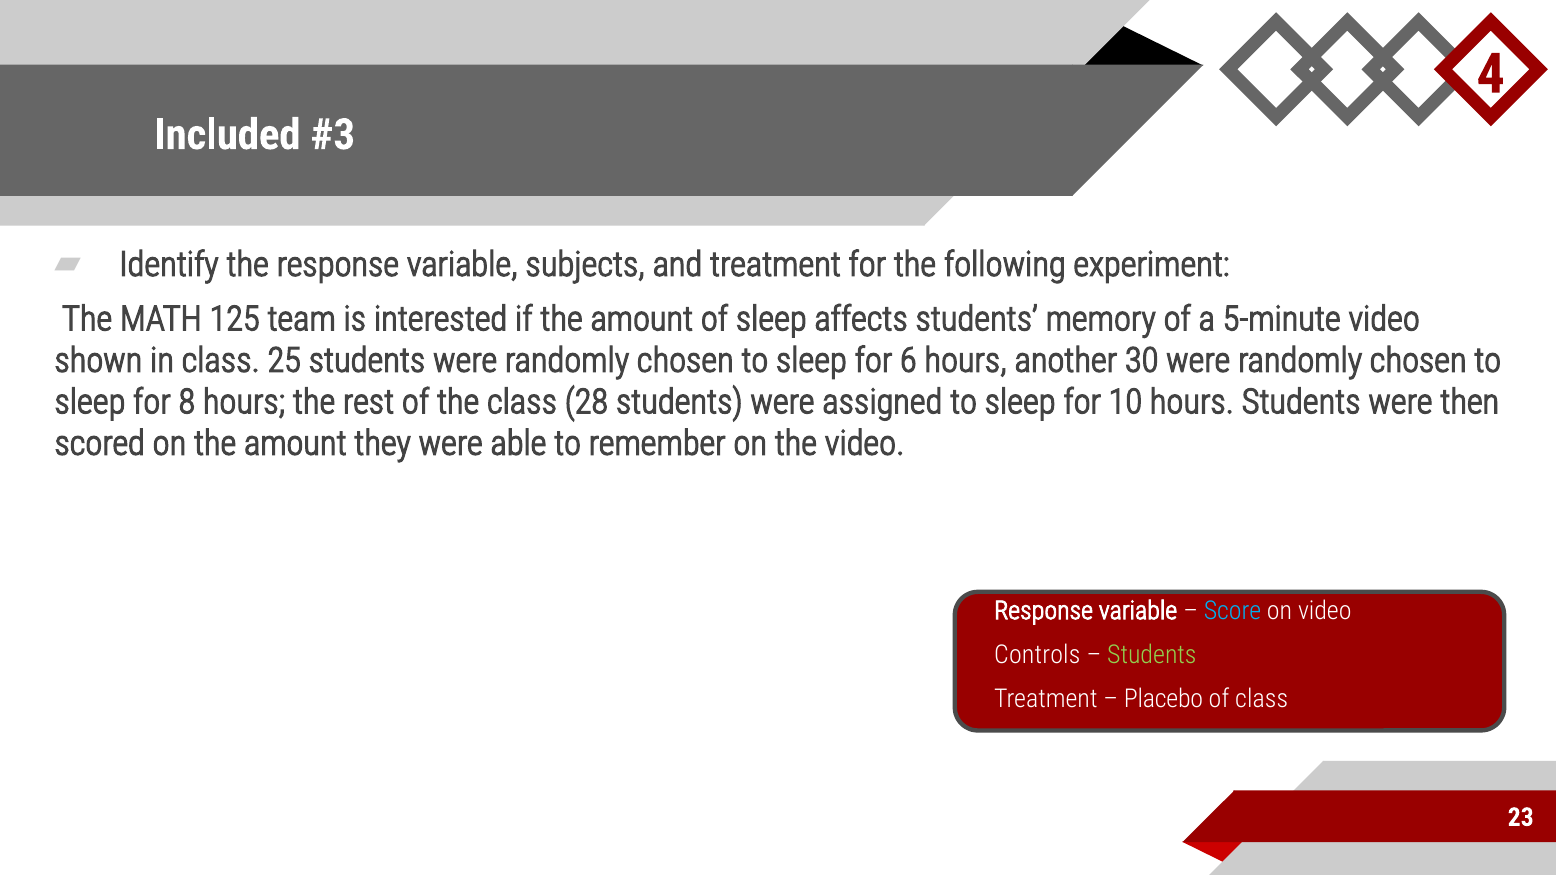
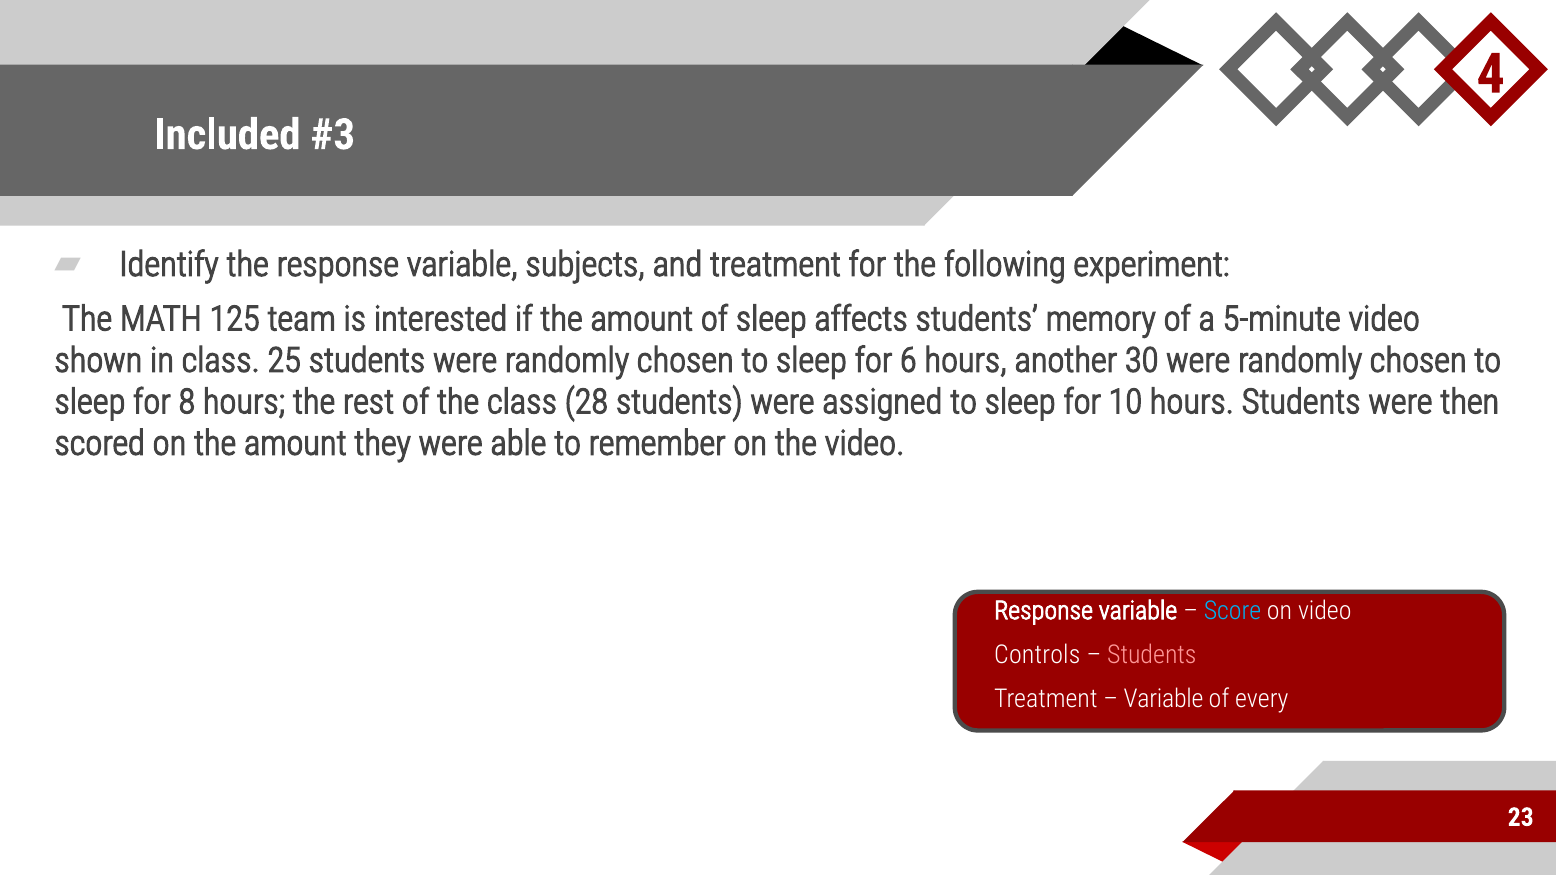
Students colour: light green -> pink (1152, 655)
Placebo: Placebo -> Variable (1164, 699)
of class: class -> every (1262, 699)
